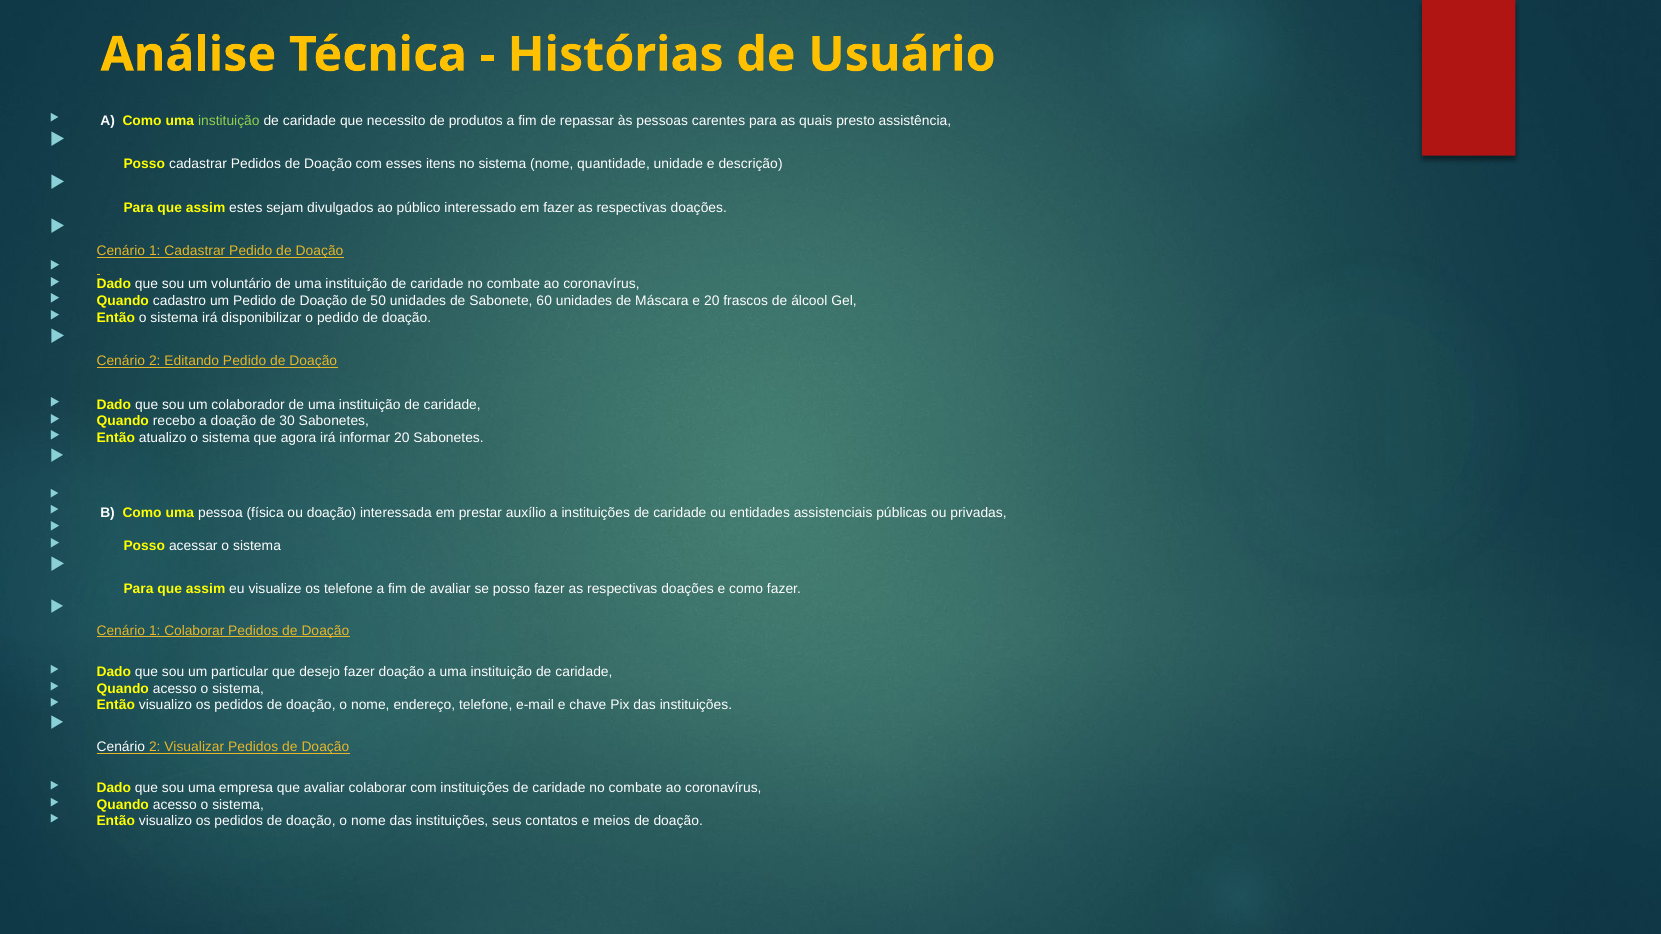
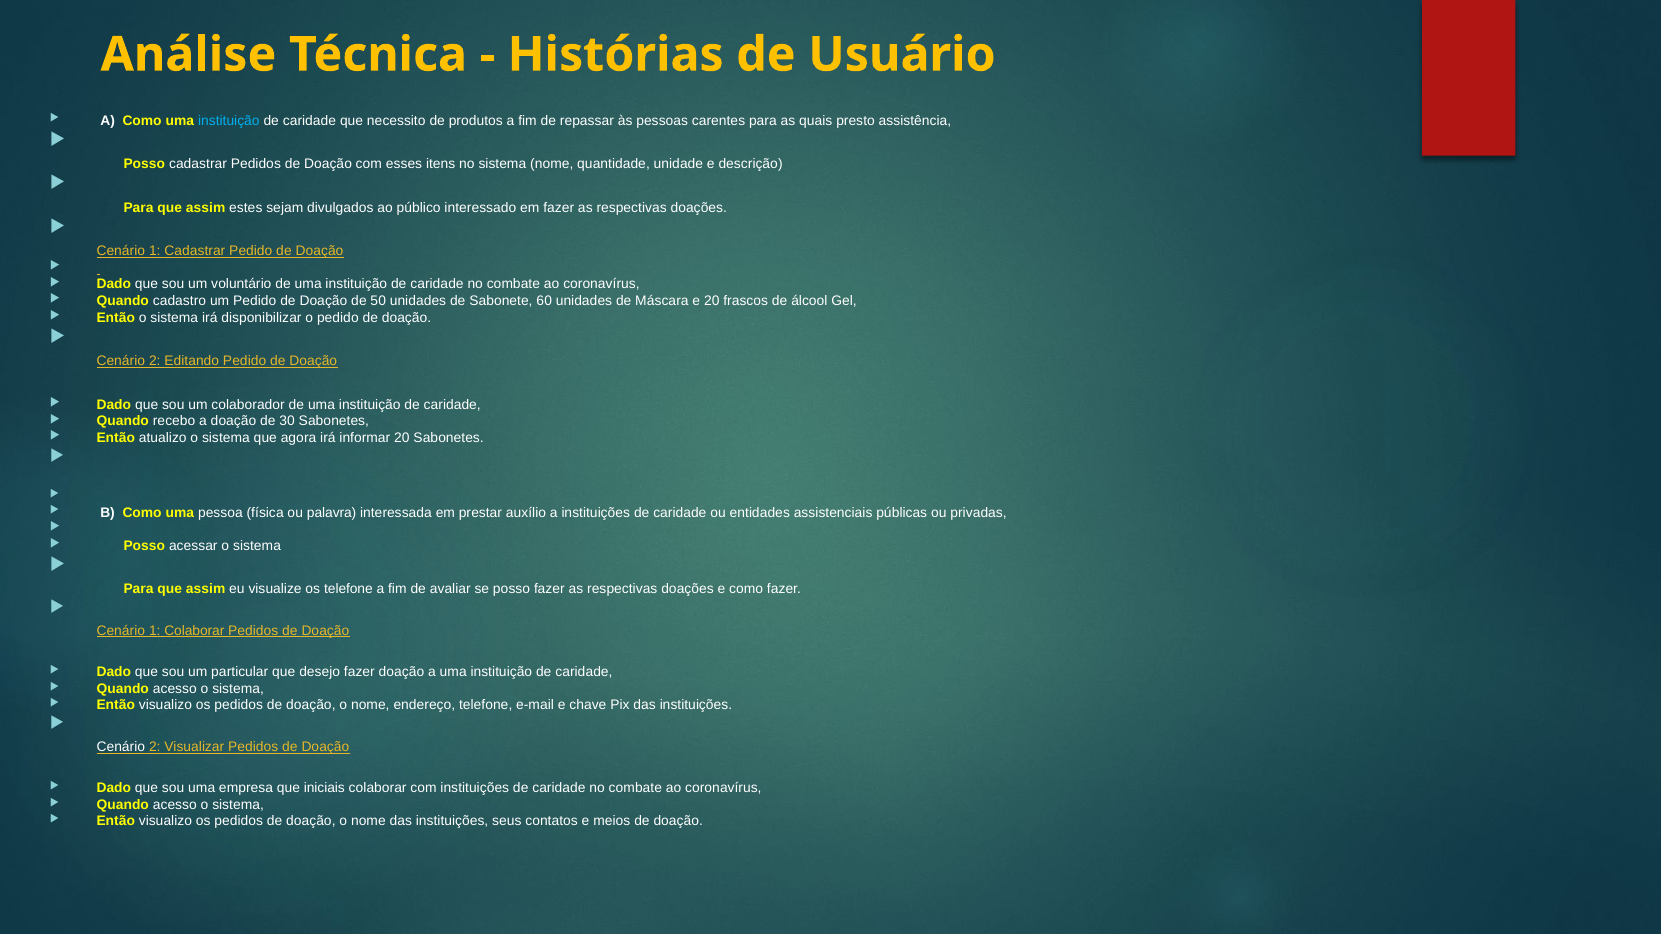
instituição colour: light green -> light blue (229, 120)
ou doação: doação -> palavra (332, 513)
que avaliar: avaliar -> iniciais (324, 788)
